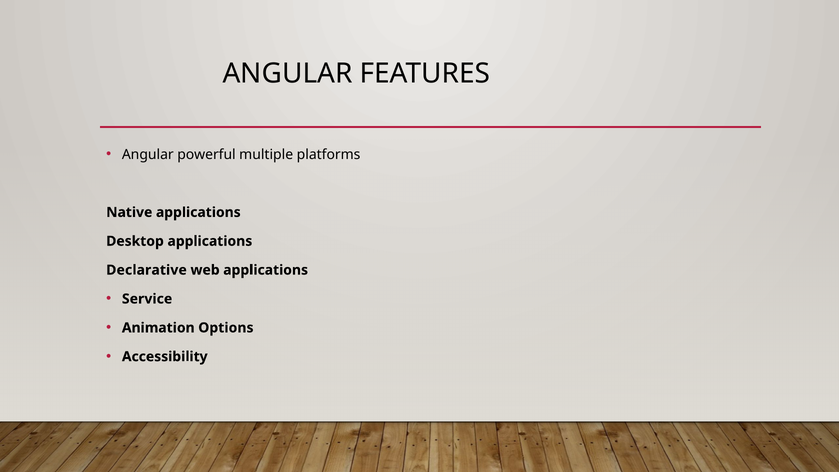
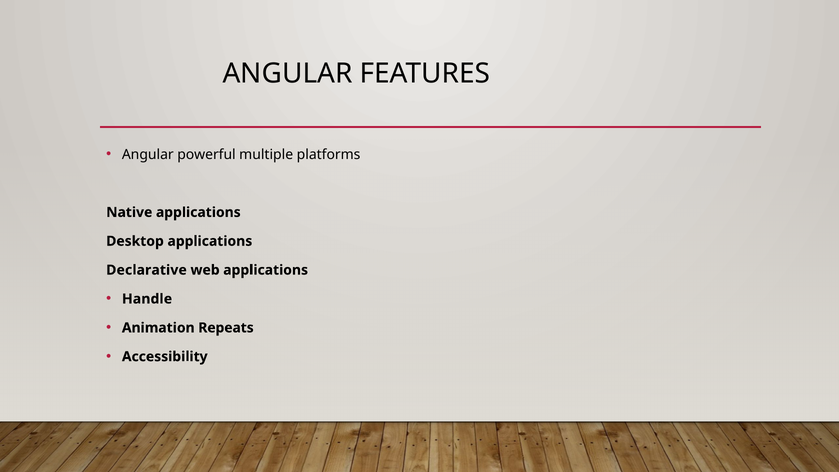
Service: Service -> Handle (147, 299)
Options: Options -> Repeats (226, 328)
